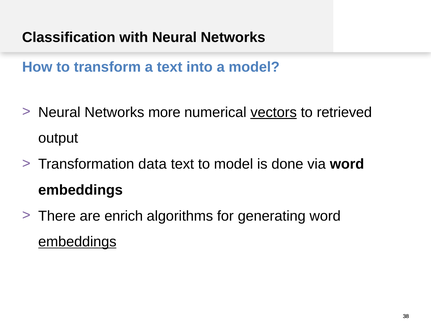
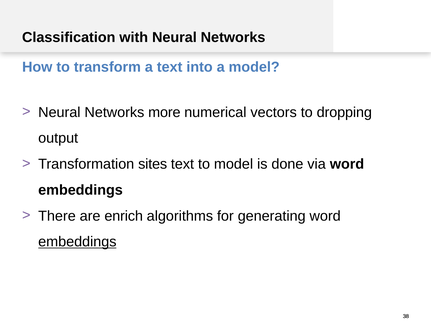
vectors underline: present -> none (274, 112)
retrieved: retrieved -> dropping (344, 112)
data: data -> sites (153, 164)
